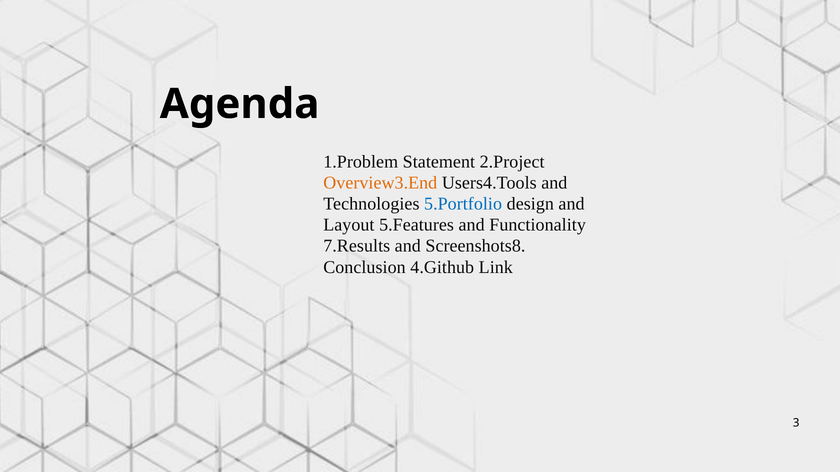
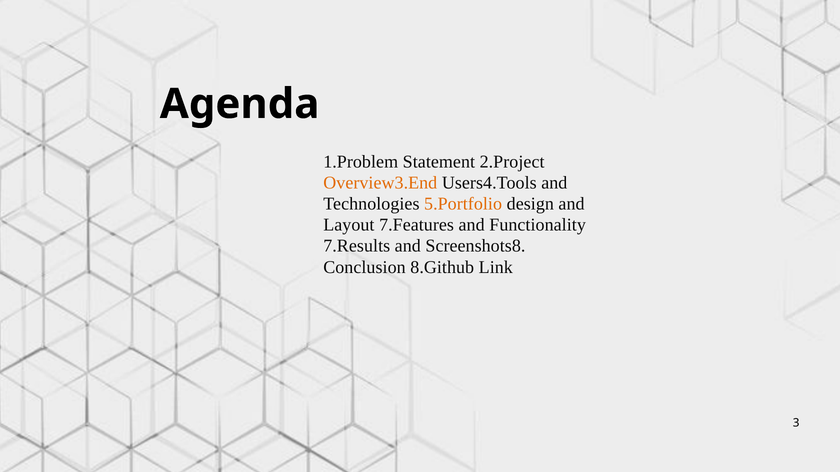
5.Portfolio colour: blue -> orange (463, 204)
5.Features: 5.Features -> 7.Features (417, 225)
4.Github: 4.Github -> 8.Github (442, 267)
